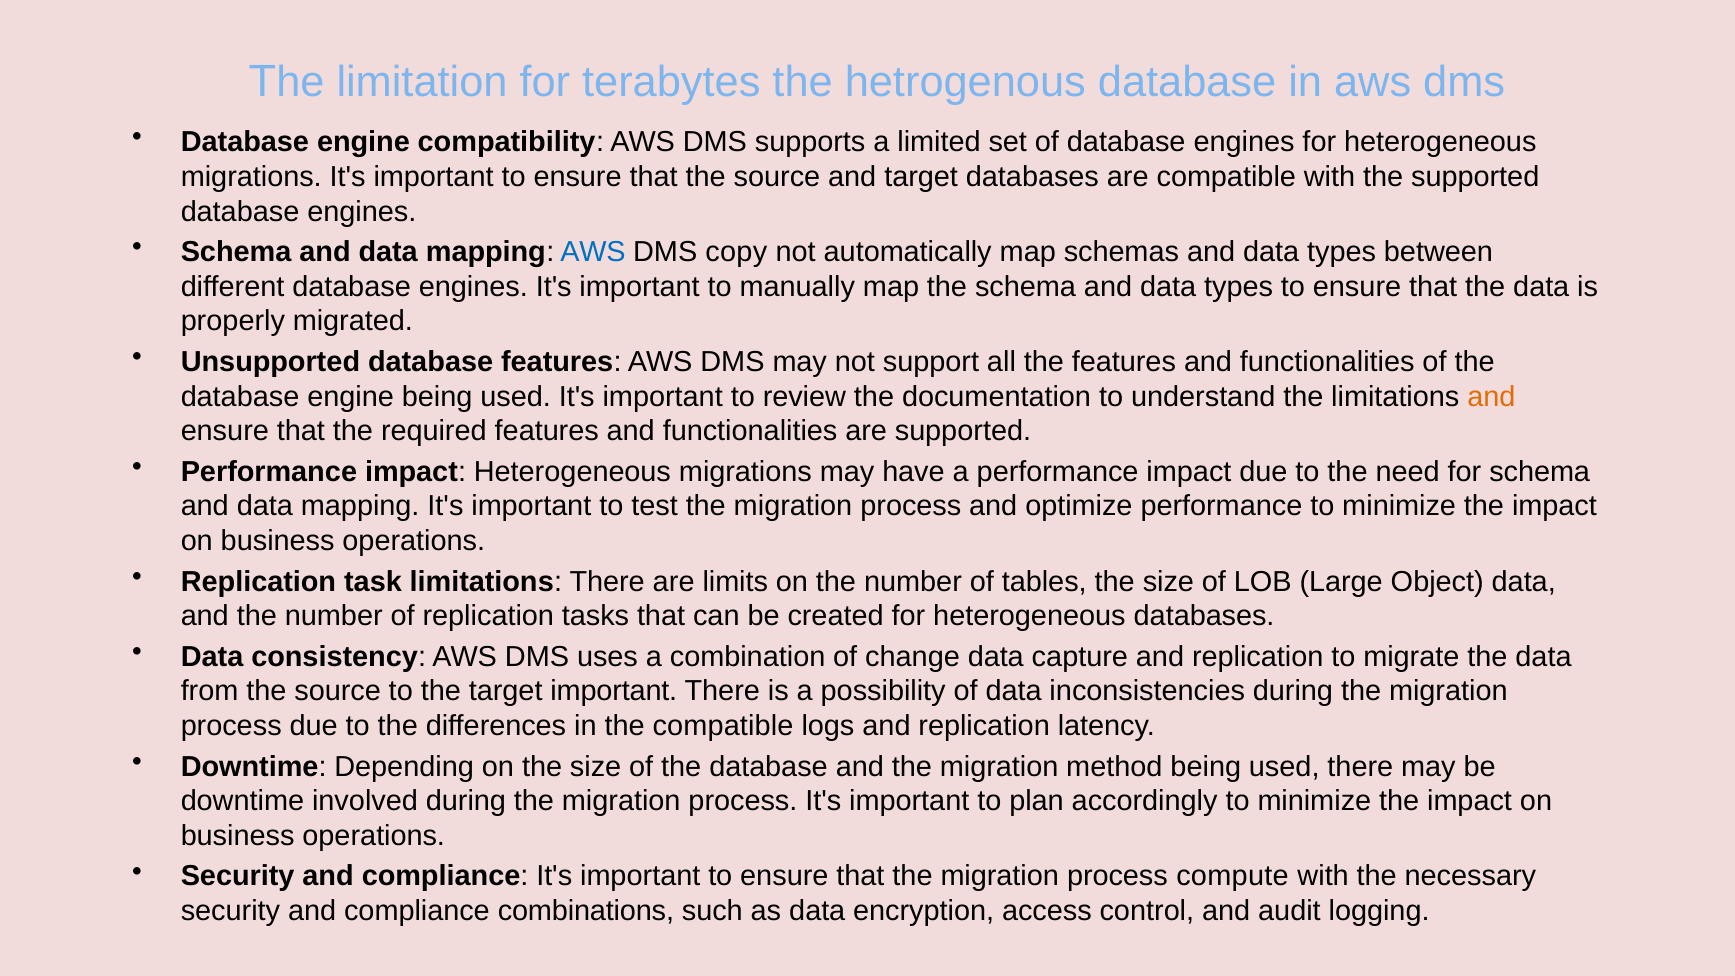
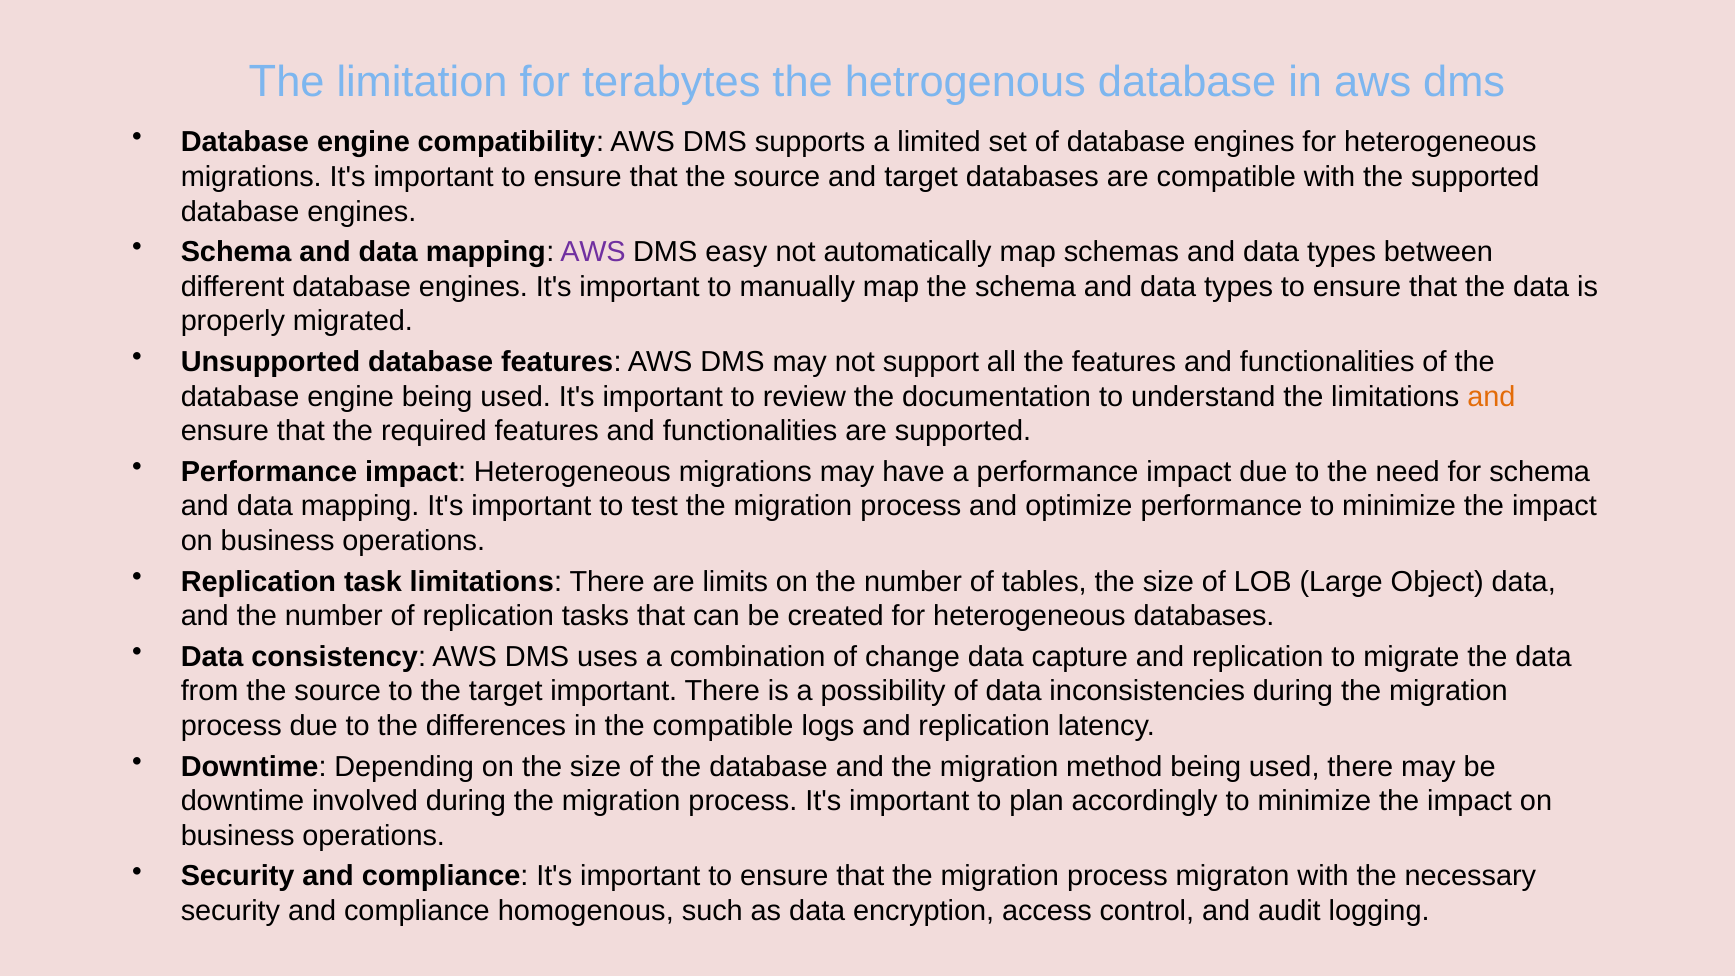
AWS colour: blue -> purple (593, 252)
copy: copy -> easy (736, 252)
compute: compute -> migraton (1233, 876)
combinations: combinations -> homogenous (586, 911)
